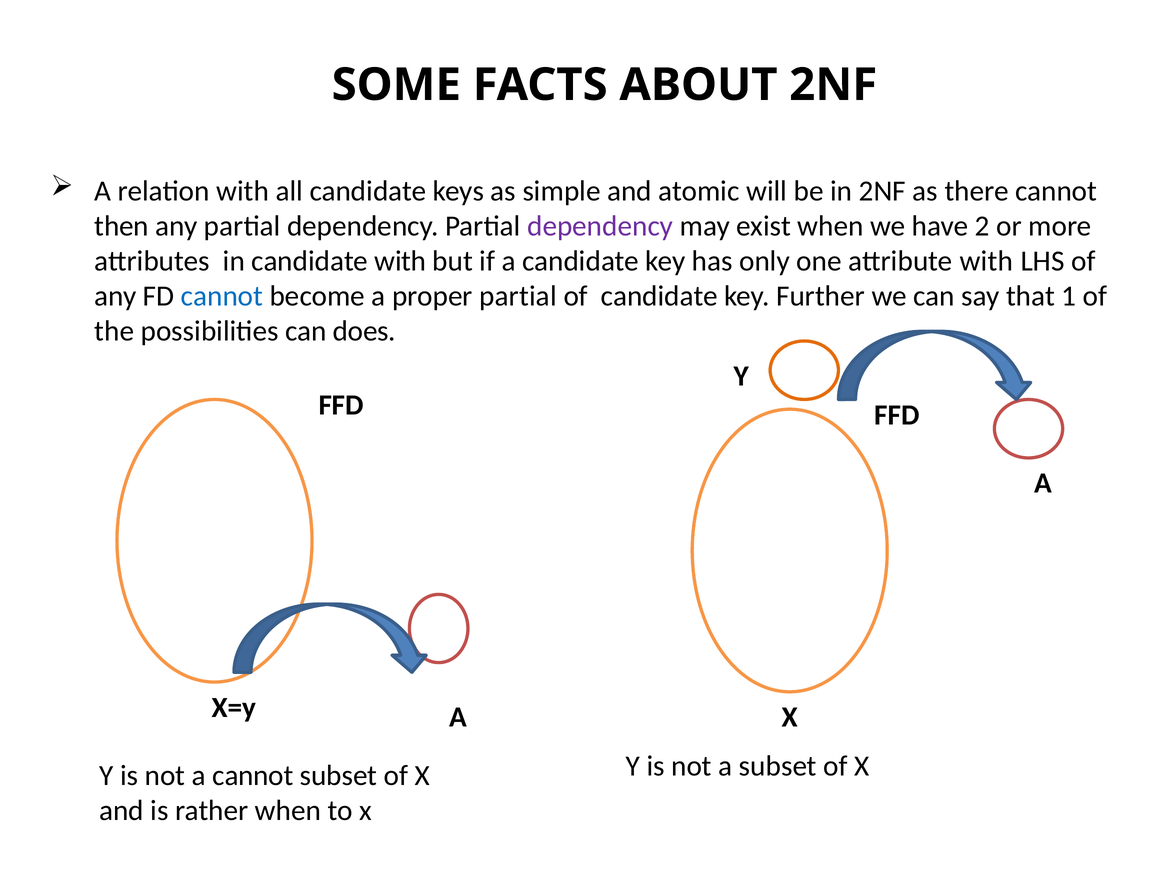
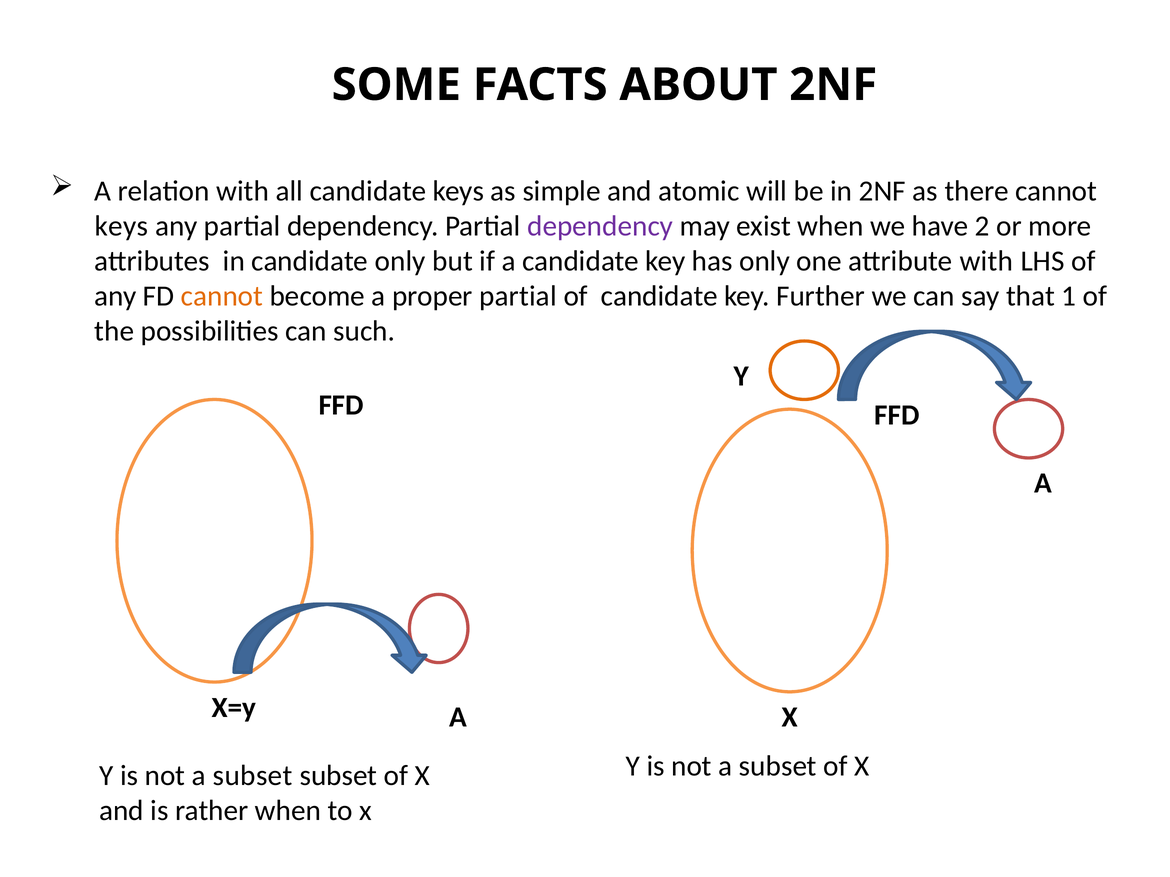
then: then -> keys (121, 226)
candidate with: with -> only (400, 261)
cannot colour: blue -> orange (222, 296)
does: does -> such (364, 331)
cannot: cannot -> subset (253, 776)
